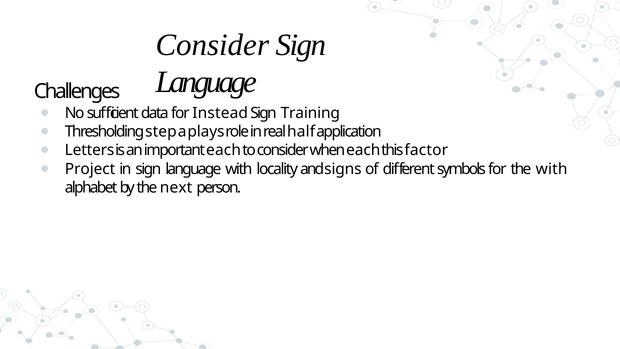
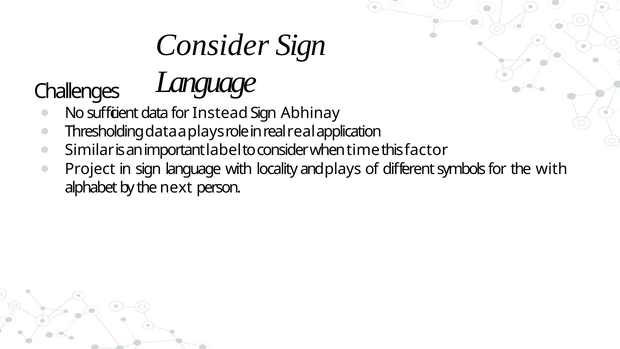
Training: Training -> Abhinay (310, 113)
Thresholding step: step -> data (161, 132)
real half: half -> real (301, 132)
Letters: Letters -> Similar (90, 150)
important each: each -> label (224, 150)
when each: each -> time (363, 150)
and signs: signs -> plays (343, 169)
